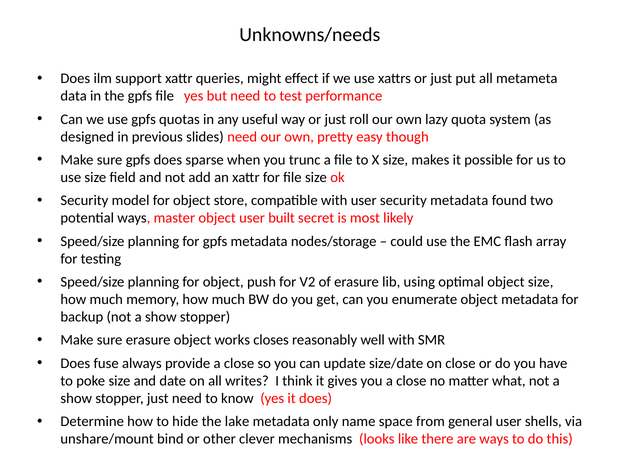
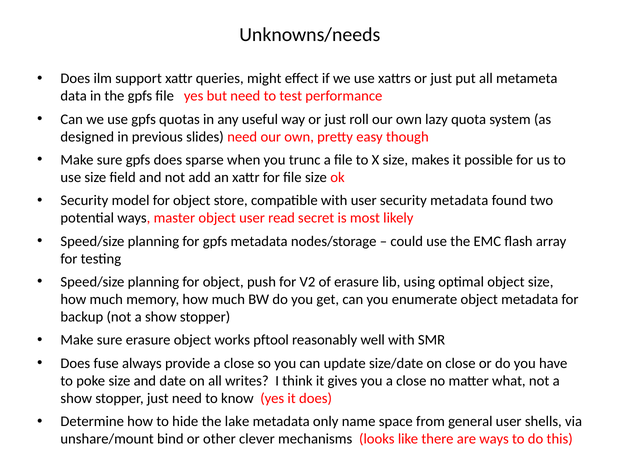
built: built -> read (282, 218)
closes: closes -> pftool (271, 340)
